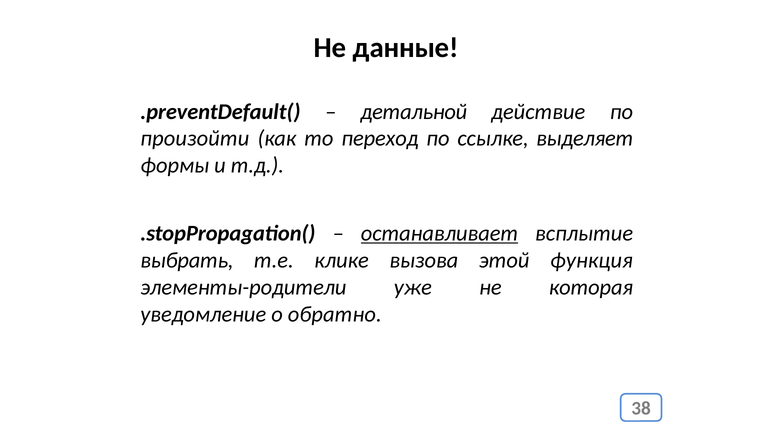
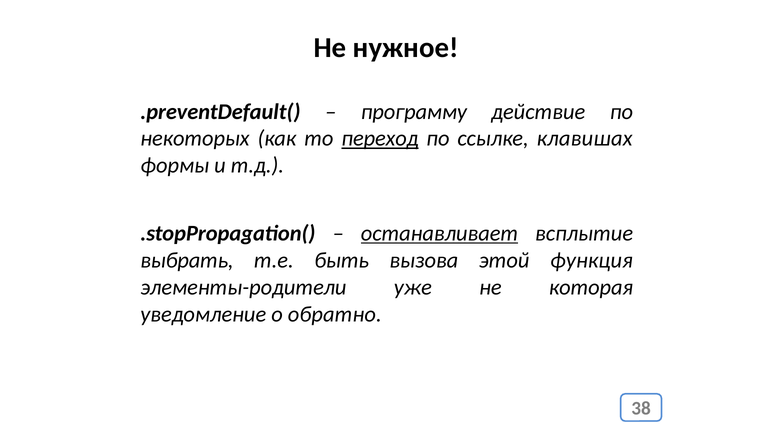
данные: данные -> нужное (406, 48)
детальной: детальной -> программу (414, 111)
произойти: произойти -> некоторых (195, 138)
переход underline: none -> present (380, 138)
выделяет: выделяет -> клавишах (585, 138)
клике: клике -> быть (342, 260)
